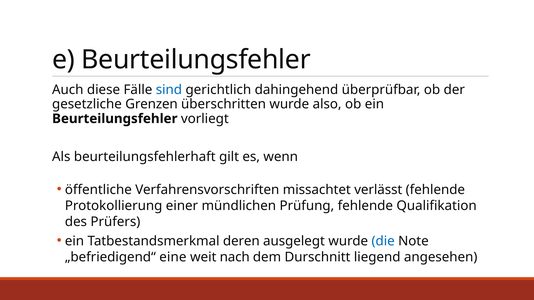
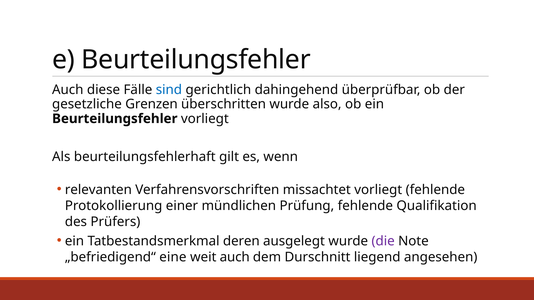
öffentliche: öffentliche -> relevanten (98, 190)
missachtet verlässt: verlässt -> vorliegt (378, 190)
die colour: blue -> purple (383, 241)
weit nach: nach -> auch (235, 257)
